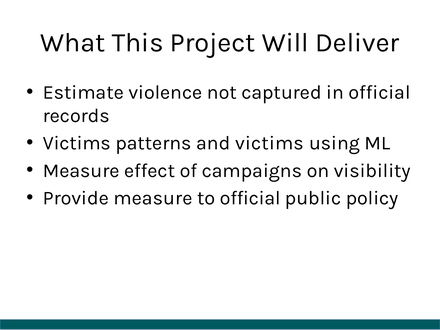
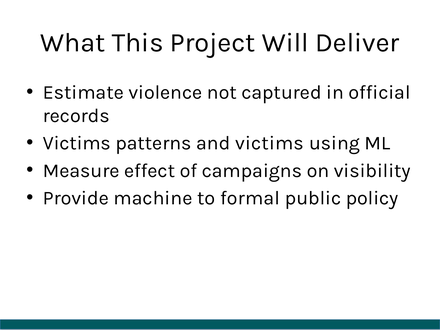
Provide measure: measure -> machine (153, 198)
to official: official -> formal (250, 198)
